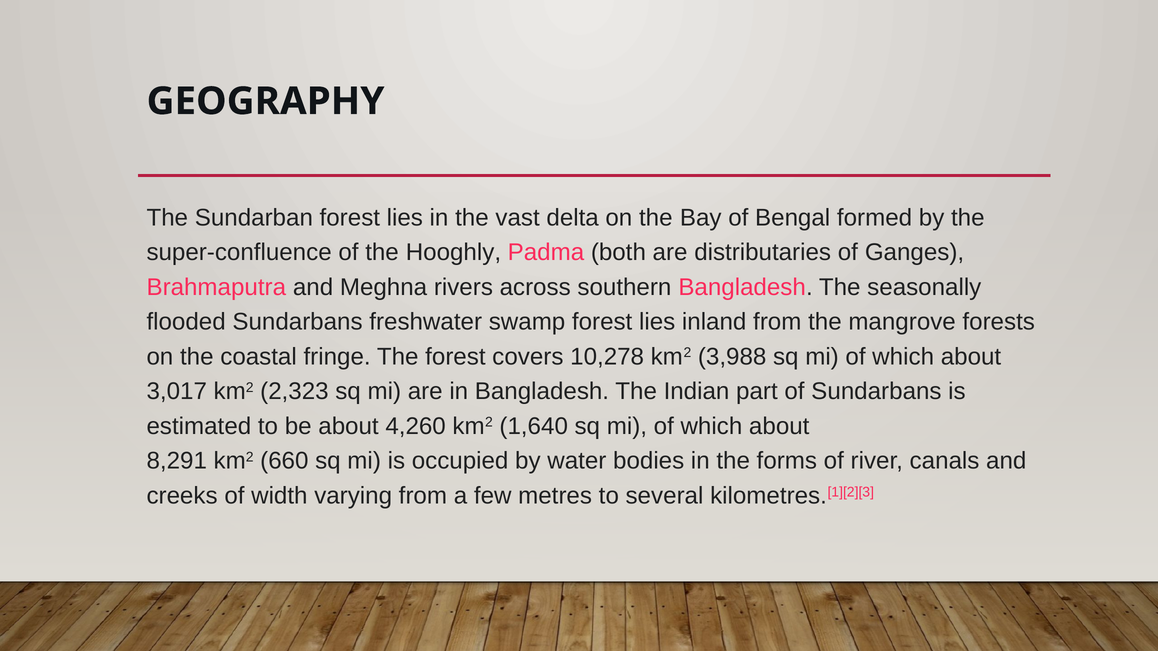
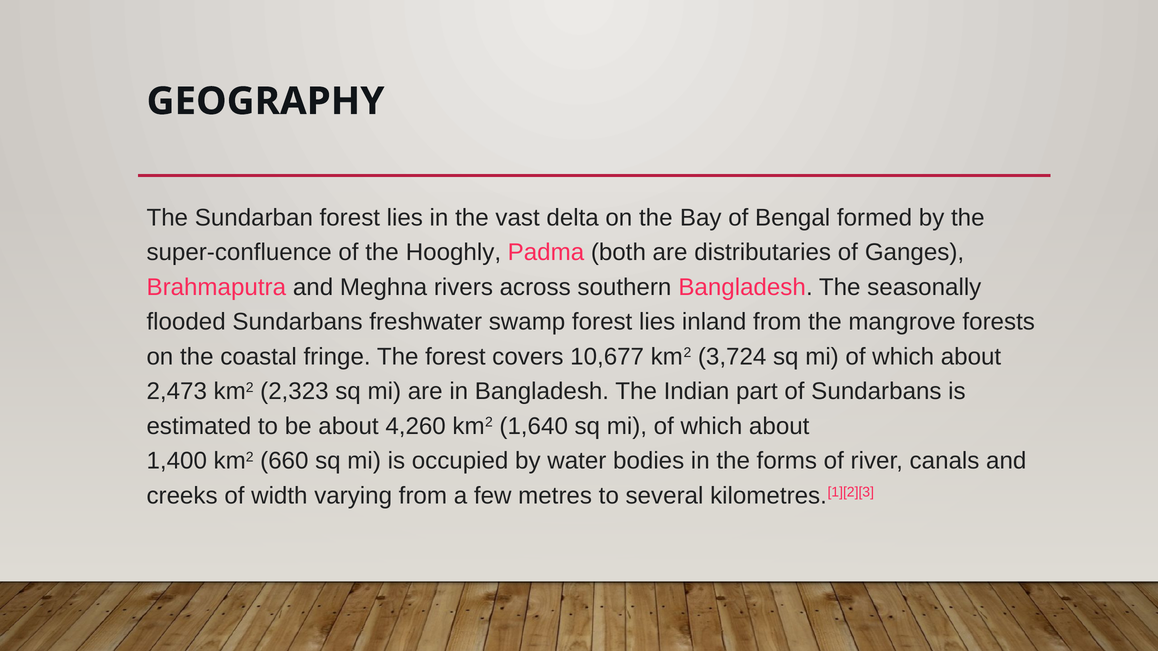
10,278: 10,278 -> 10,677 (607, 357)
3,988: 3,988 -> 3,724 (732, 357)
3,017: 3,017 -> 2,473 (177, 392)
8,291: 8,291 -> 1,400 (177, 461)
